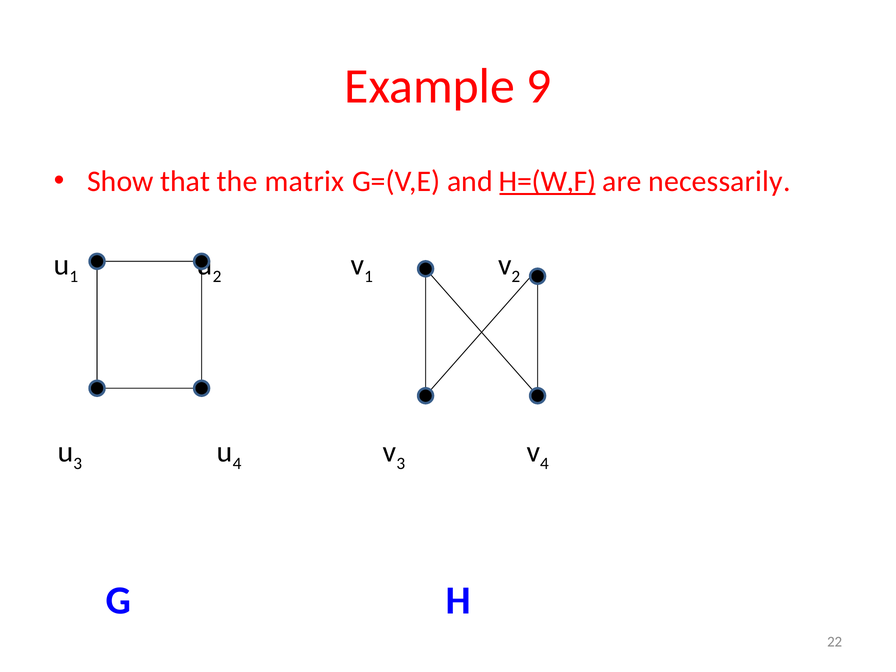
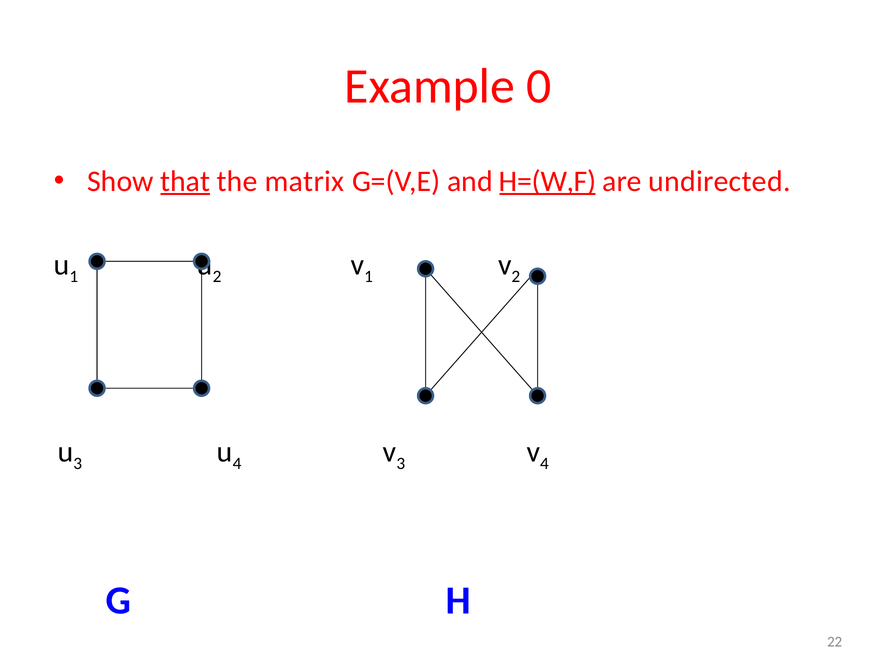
9: 9 -> 0 (539, 86)
that underline: none -> present (185, 181)
necessarily: necessarily -> undirected (719, 181)
